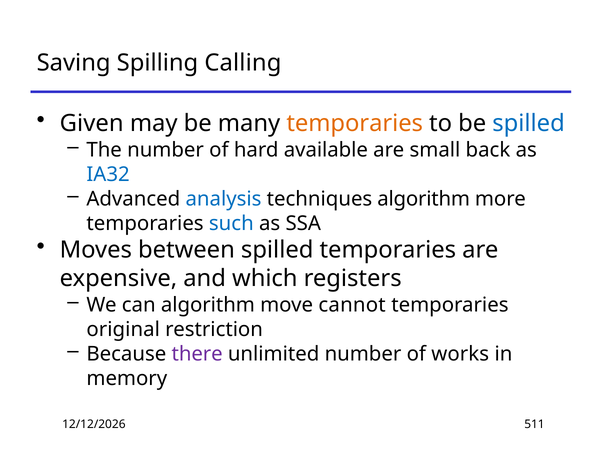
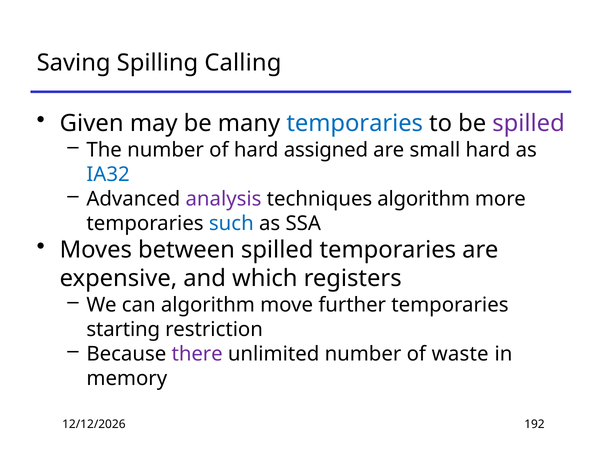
temporaries colour: orange -> blue (355, 124)
spilled colour: blue -> purple (529, 124)
available: available -> assigned (326, 150)
small back: back -> hard (488, 150)
analysis colour: blue -> purple (223, 199)
cannot: cannot -> further (352, 305)
original: original -> starting (123, 329)
works: works -> waste (460, 354)
511: 511 -> 192 (534, 424)
